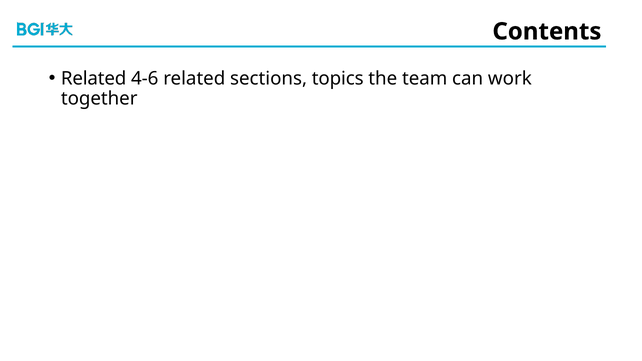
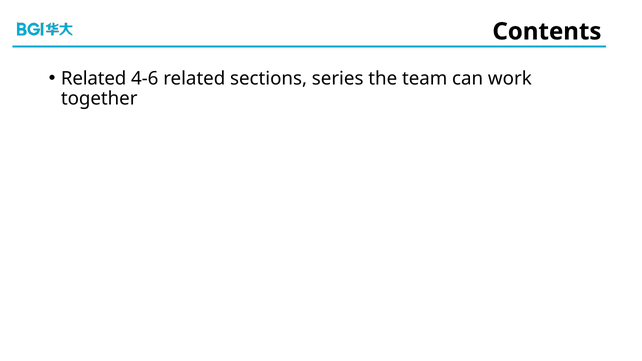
topics: topics -> series (338, 78)
